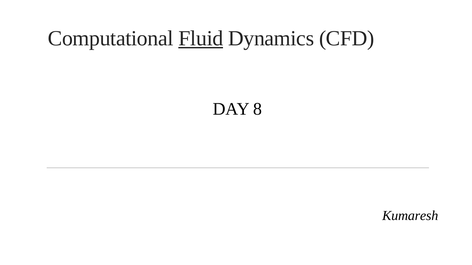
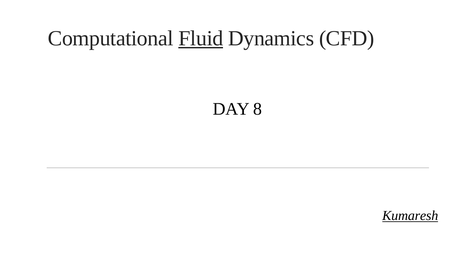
Kumaresh underline: none -> present (410, 216)
